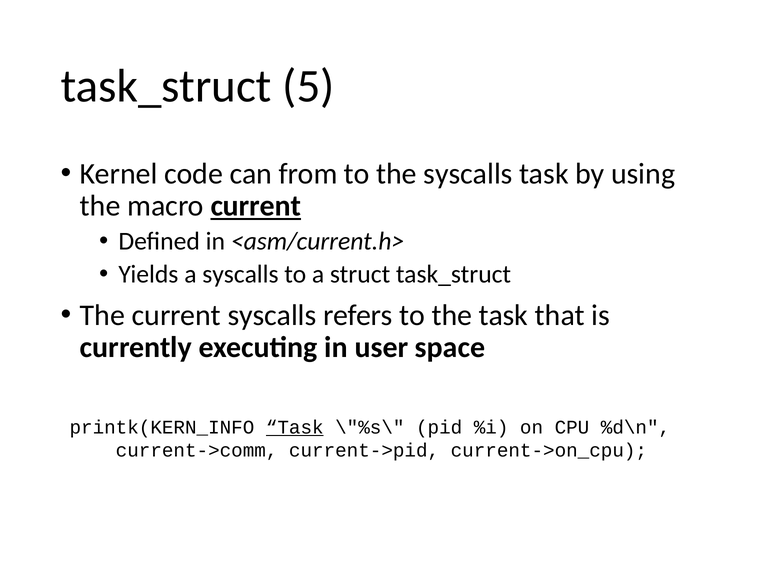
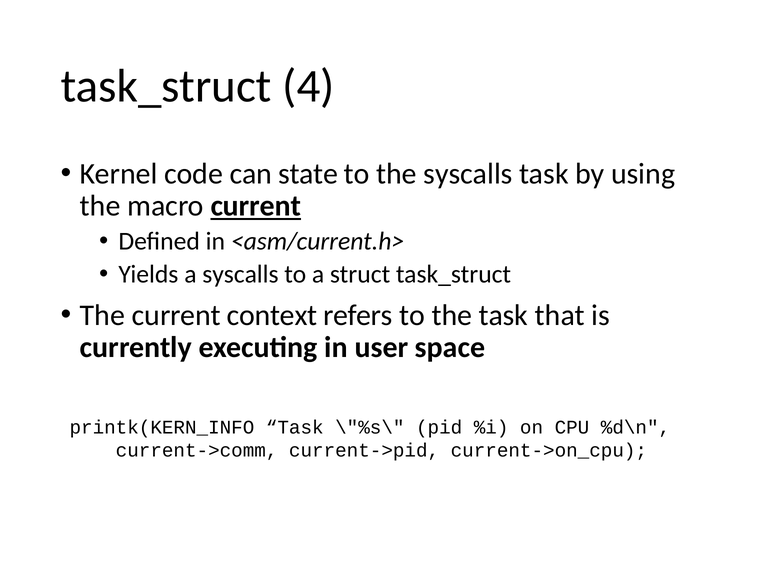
5: 5 -> 4 (309, 86)
from: from -> state (308, 174)
current syscalls: syscalls -> context (272, 315)
Task underline: present -> none (295, 427)
